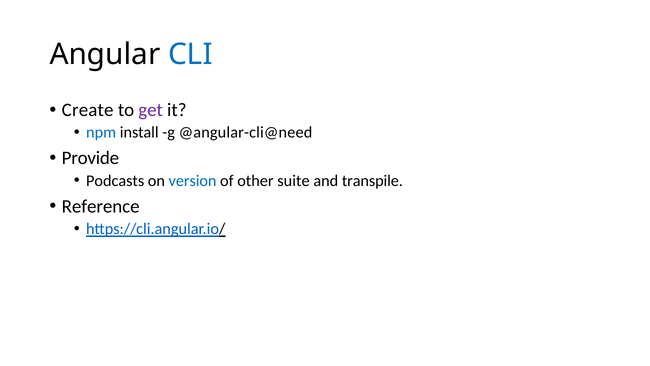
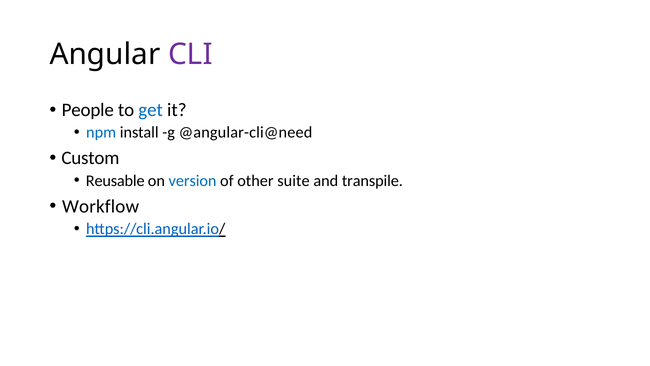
CLI colour: blue -> purple (190, 55)
Create: Create -> People (88, 110)
get colour: purple -> blue (151, 110)
Provide: Provide -> Custom (90, 158)
Podcasts: Podcasts -> Reusable (115, 180)
Reference: Reference -> Workflow (101, 206)
